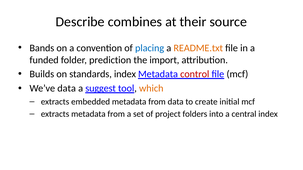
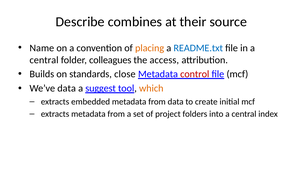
Bands: Bands -> Name (42, 48)
placing colour: blue -> orange (150, 48)
README.txt colour: orange -> blue (198, 48)
funded: funded -> central (44, 60)
prediction: prediction -> colleagues (110, 60)
import: import -> access (164, 60)
standards index: index -> close (125, 74)
